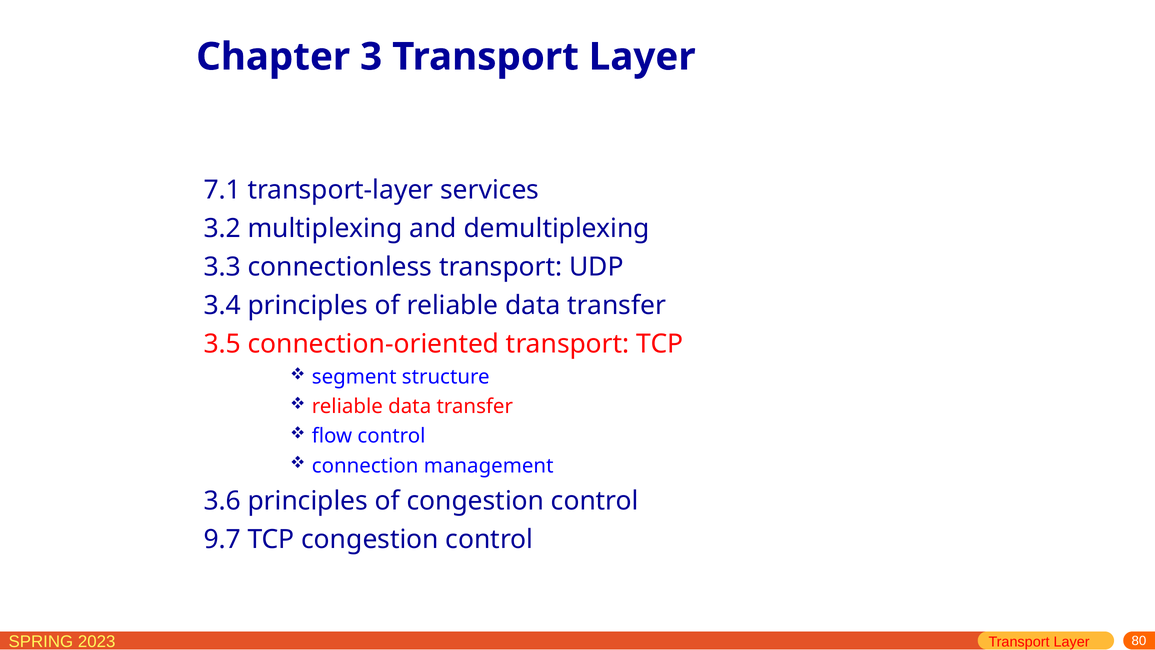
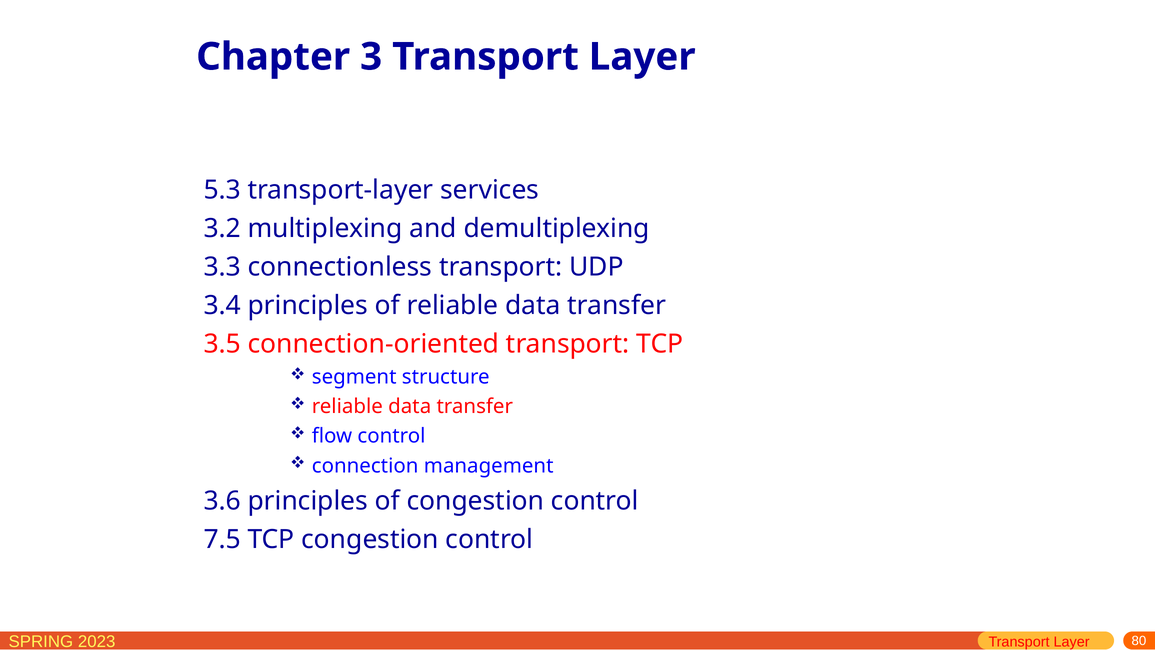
7.1: 7.1 -> 5.3 (222, 190)
9.7: 9.7 -> 7.5 (222, 539)
